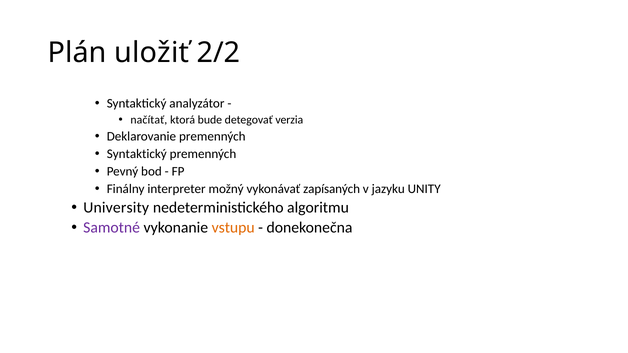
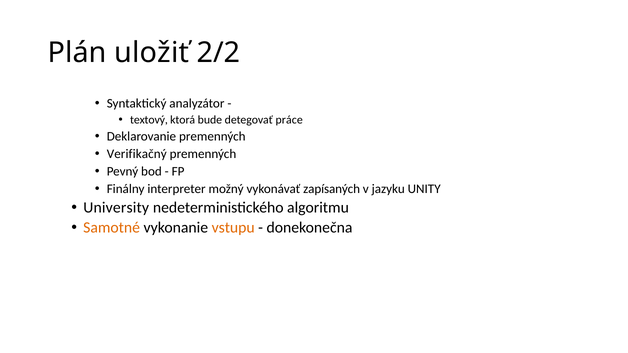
načítať: načítať -> textový (149, 120)
verzia: verzia -> práce (289, 120)
Syntaktický: Syntaktický -> Verifikačný (137, 154)
Samotné colour: purple -> orange (112, 228)
